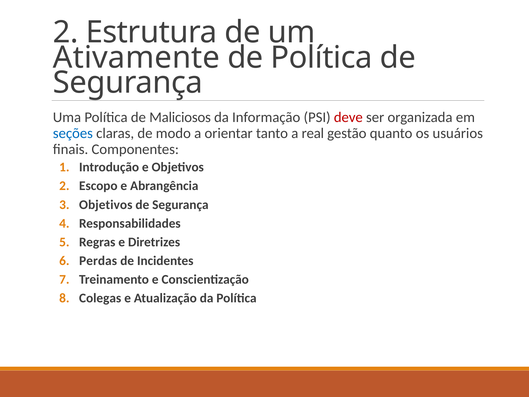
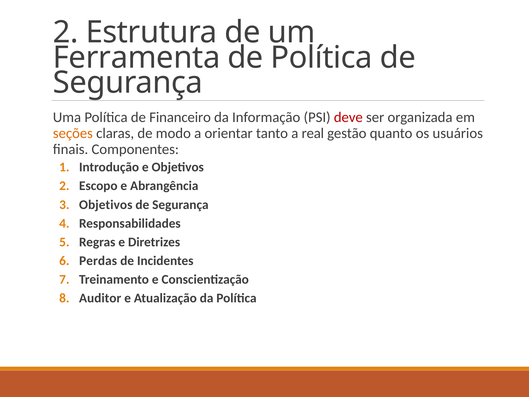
Ativamente: Ativamente -> Ferramenta (137, 57)
Maliciosos: Maliciosos -> Financeiro (180, 117)
seções colour: blue -> orange (73, 133)
Colegas: Colegas -> Auditor (100, 298)
